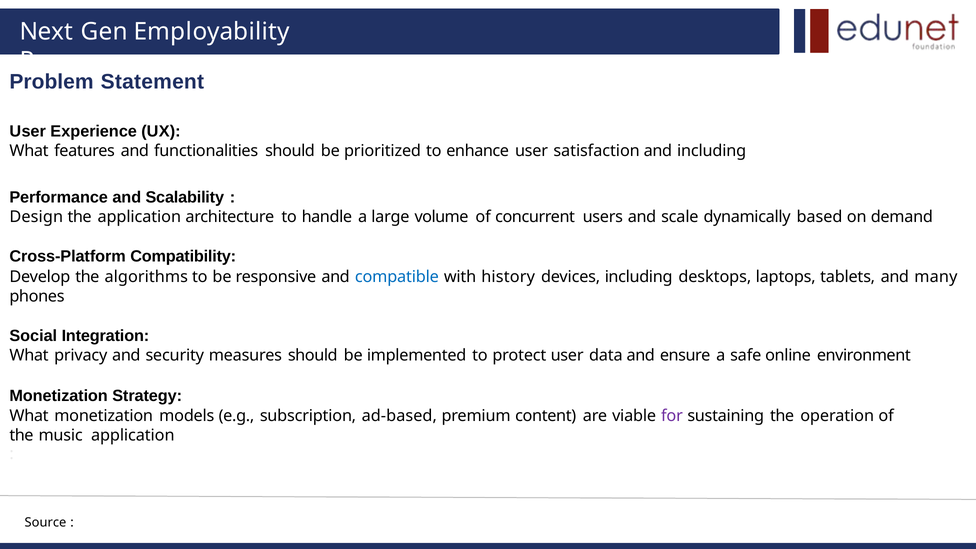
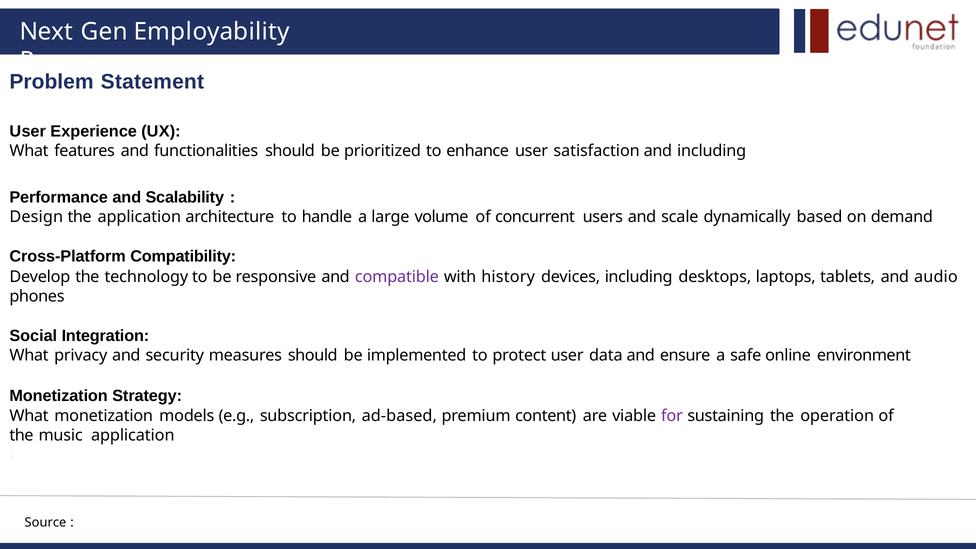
algorithms: algorithms -> technology (146, 277)
compatible colour: blue -> purple (397, 277)
many: many -> audio (936, 277)
